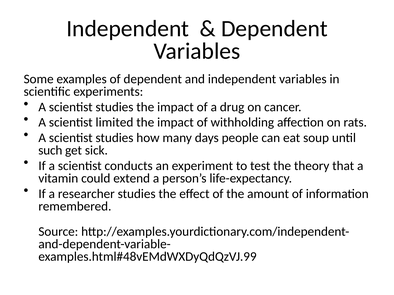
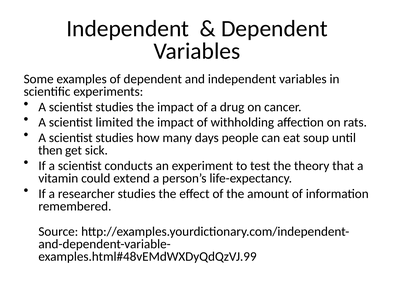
such: such -> then (50, 151)
